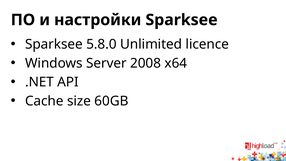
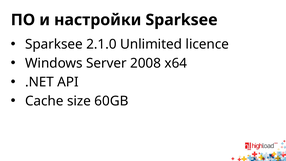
5.8.0: 5.8.0 -> 2.1.0 (101, 44)
